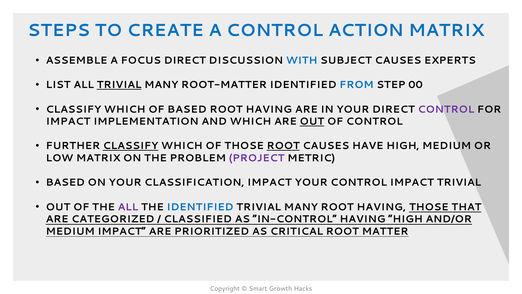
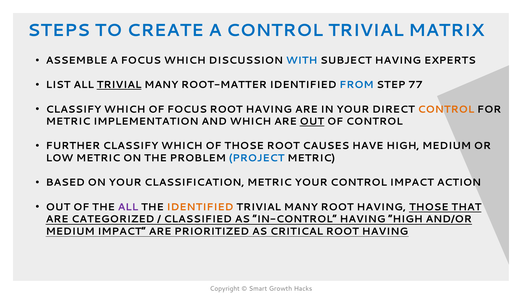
CONTROL ACTION: ACTION -> TRIVIAL (366, 30)
FOCUS DIRECT: DIRECT -> WHICH (185, 60)
SUBJECT CAUSES: CAUSES -> HAVING (398, 60)
00: 00 -> 77 (416, 85)
OF BASED: BASED -> FOCUS (187, 109)
CONTROL colour: purple -> orange (446, 109)
IMPACT: IMPACT -> METRIC (68, 121)
CLASSIFY underline: present -> none (130, 146)
ROOT underline: present -> none (283, 146)
LOW MATRIX: MATRIX -> METRIC (98, 158)
PROJECT colour: purple -> blue (257, 158)
CLASSIFICATION IMPACT: IMPACT -> METRIC (269, 182)
IMPACT TRIVIAL: TRIVIAL -> ACTION (459, 182)
IDENTIFIED colour: blue -> orange (200, 207)
CRITICAL ROOT MATTER: MATTER -> HAVING (385, 231)
